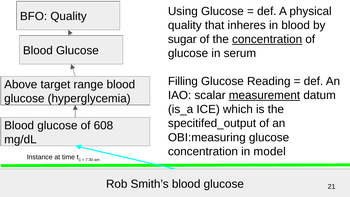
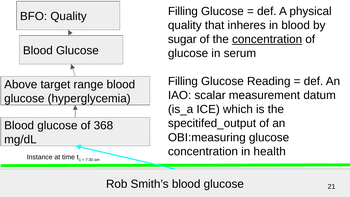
Quality Using: Using -> Filling (183, 11)
measurement underline: present -> none (264, 95)
608: 608 -> 368 (103, 125)
model: model -> health (270, 151)
